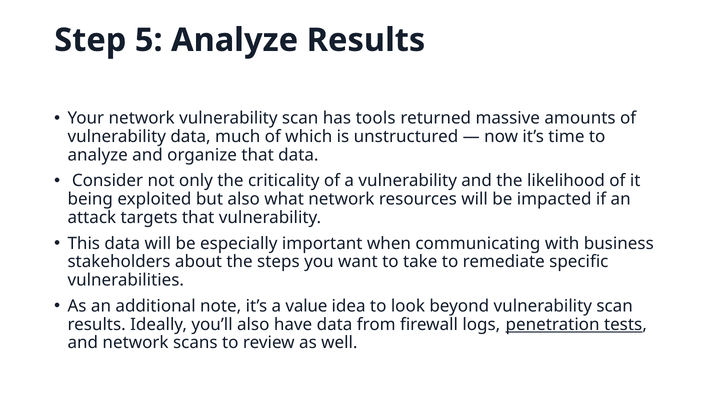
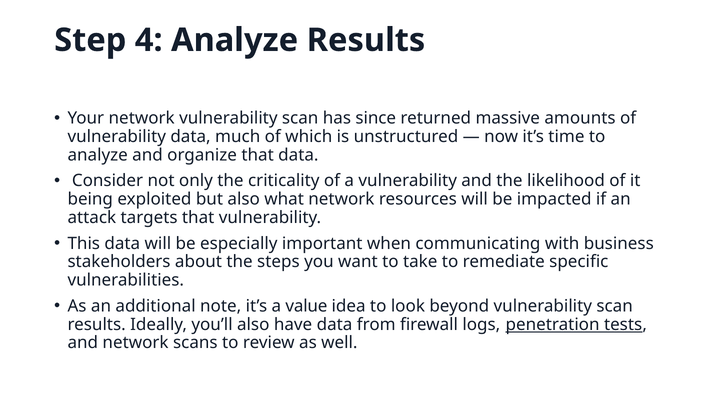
5: 5 -> 4 (149, 40)
tools: tools -> since (376, 118)
